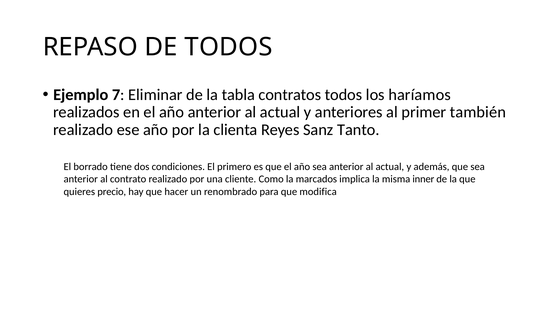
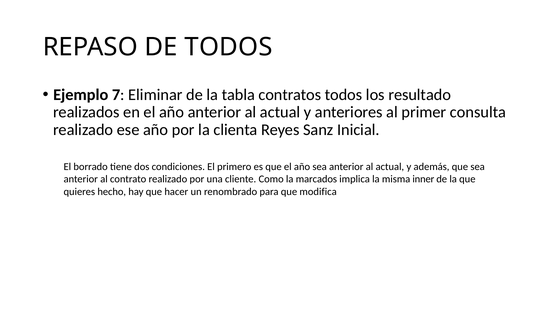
haríamos: haríamos -> resultado (420, 95)
también: también -> consulta (478, 112)
Tanto: Tanto -> Inicial (358, 130)
precio: precio -> hecho (112, 192)
